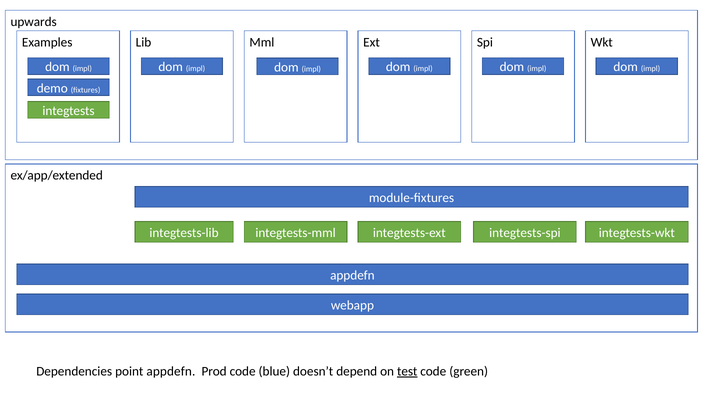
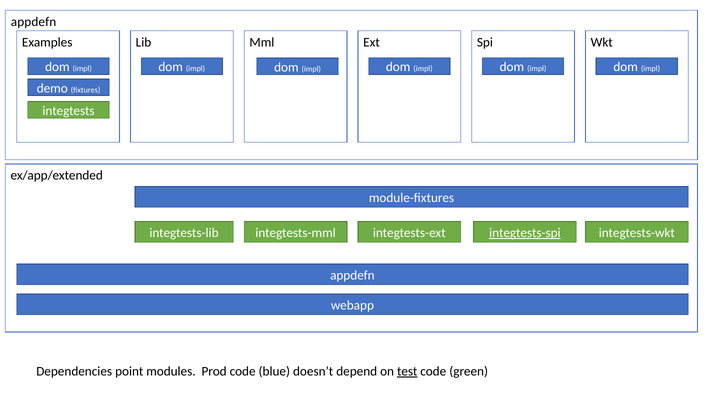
upwards: upwards -> appdefn (34, 22)
integtests-spi underline: none -> present (525, 233)
point appdefn: appdefn -> modules (171, 371)
